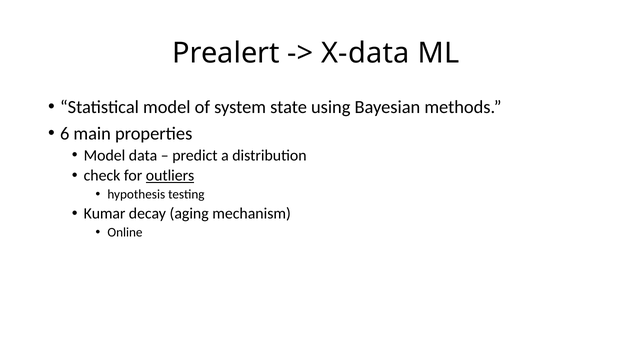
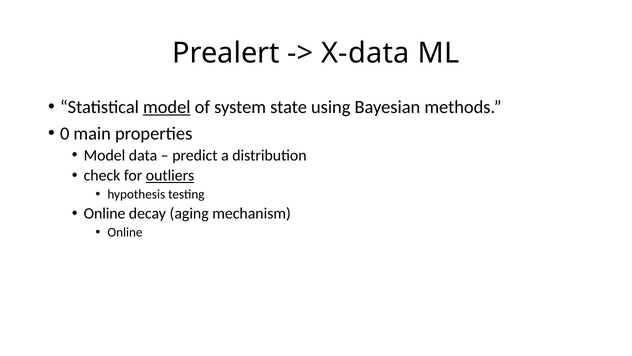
model underline: none -> present (167, 107)
6: 6 -> 0 (65, 133)
Kumar: Kumar -> Online (105, 213)
